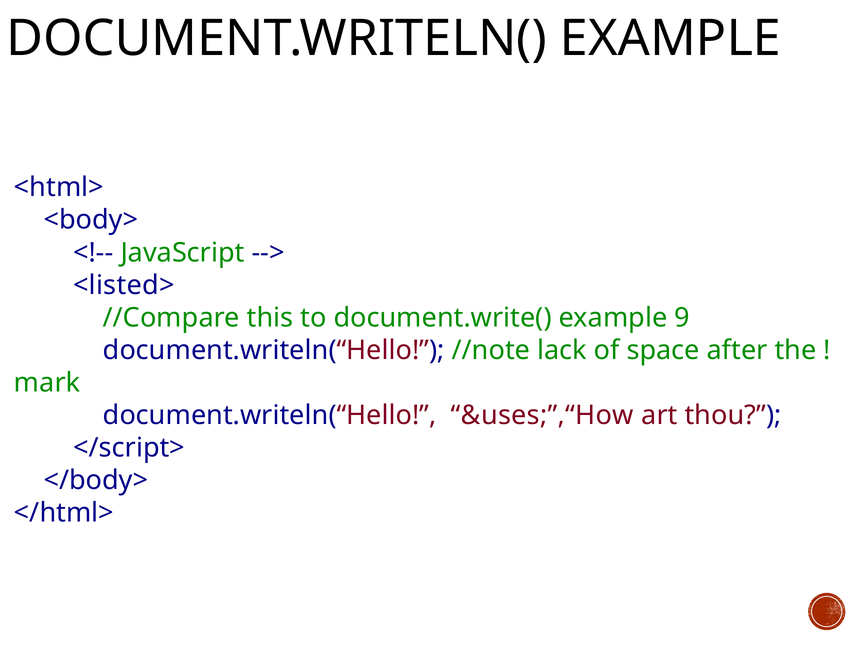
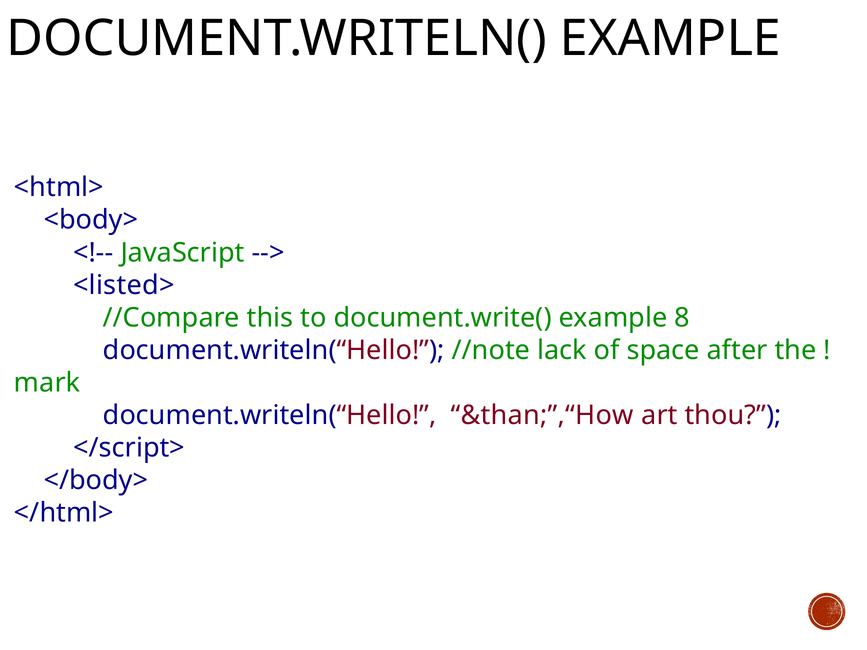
9: 9 -> 8 (682, 318)
&uses;”,“How: &uses;”,“How -> &than;”,“How (542, 415)
